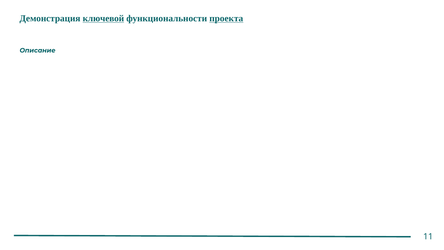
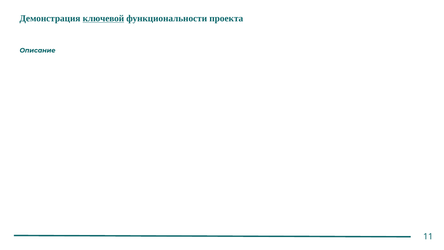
проекта underline: present -> none (226, 18)
